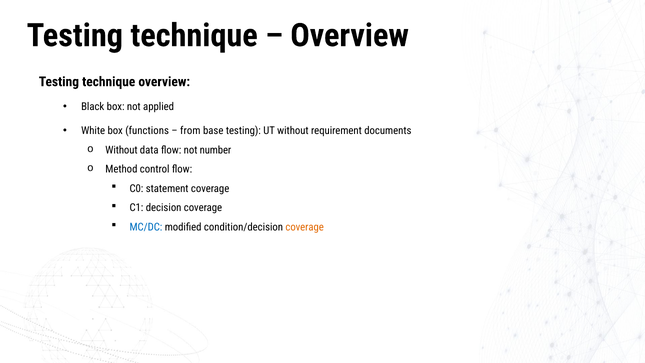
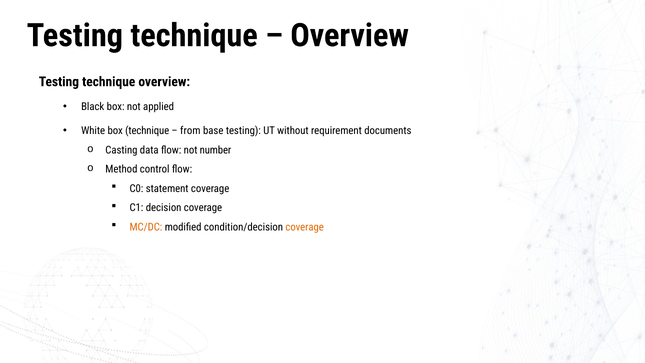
box functions: functions -> technique (147, 131)
Without: Without -> Casting (121, 150)
MC/DC colour: blue -> orange (146, 227)
